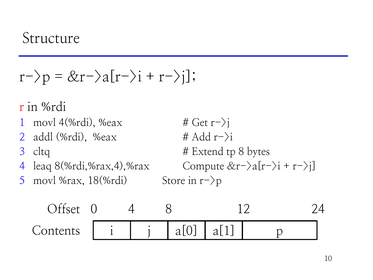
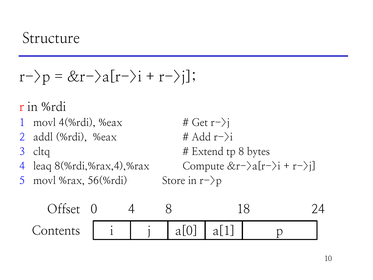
18(%rdi: 18(%rdi -> 56(%rdi (107, 181)
12: 12 -> 18 (243, 209)
